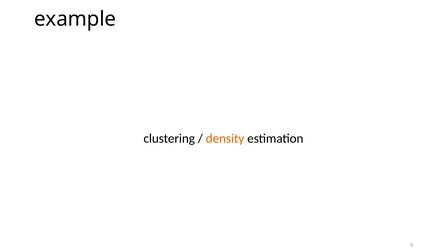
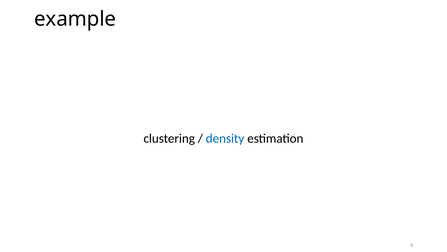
density colour: orange -> blue (225, 138)
